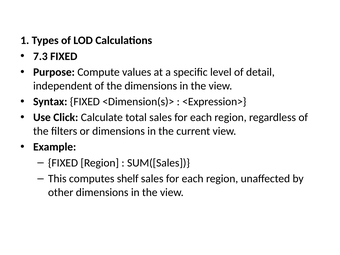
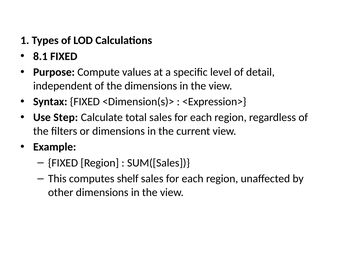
7.3: 7.3 -> 8.1 (40, 56)
Click: Click -> Step (66, 118)
